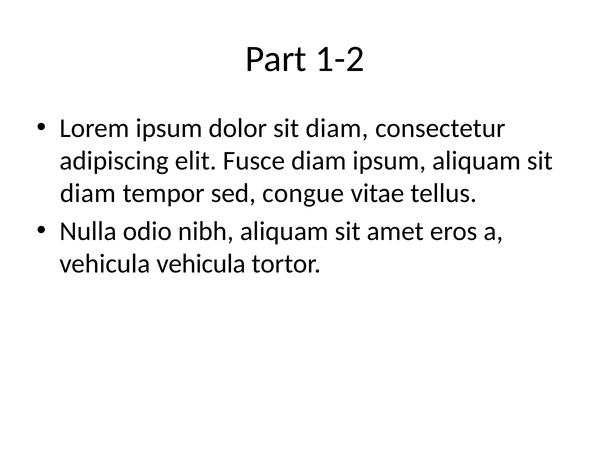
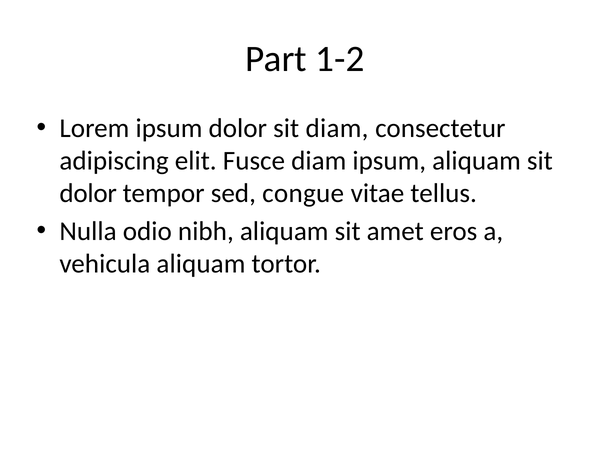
diam: diam -> dolor (88, 193)
vehicula vehicula: vehicula -> aliquam (201, 264)
